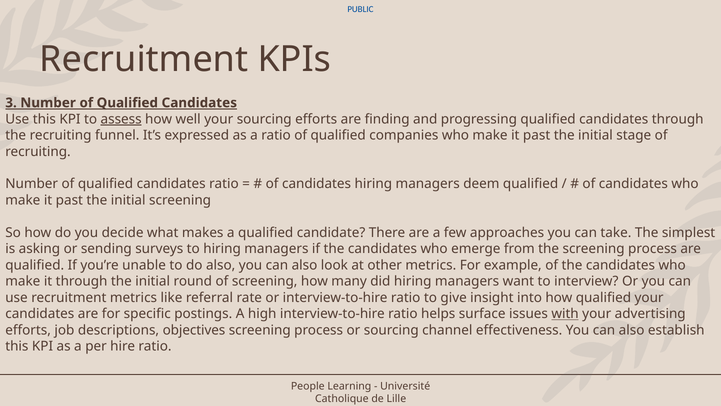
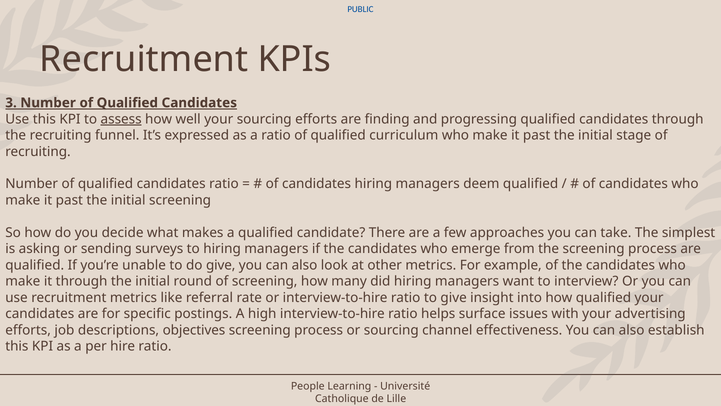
companies: companies -> curriculum (404, 135)
do also: also -> give (221, 265)
with underline: present -> none (565, 314)
